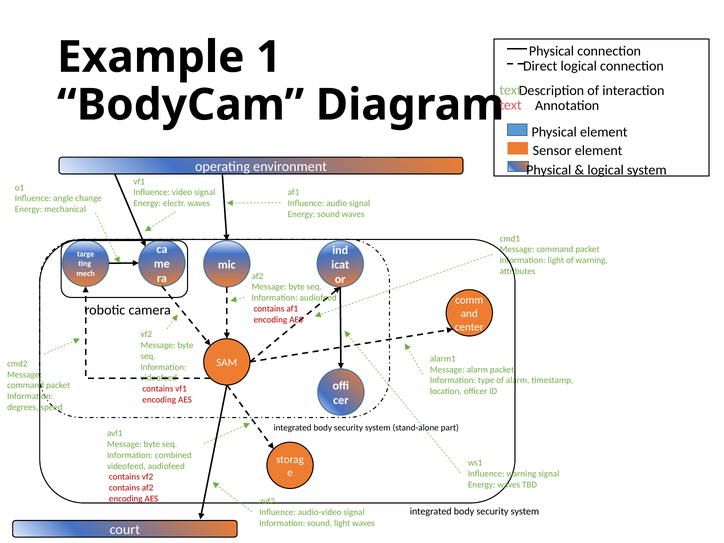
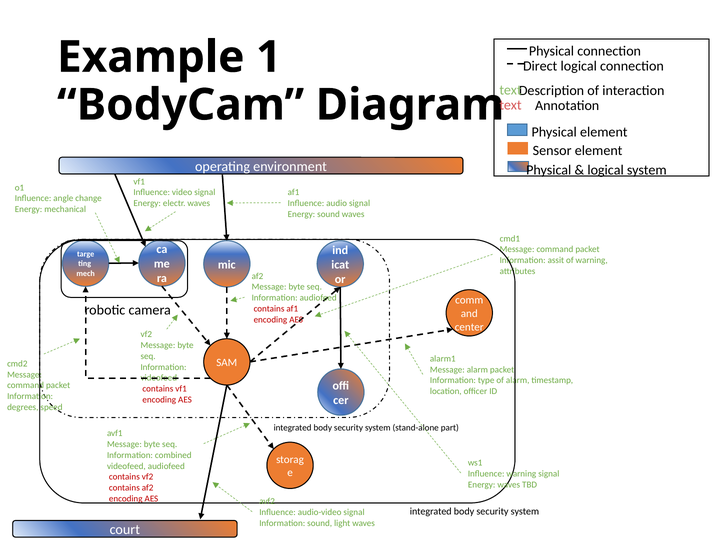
Information light: light -> assit (556, 260)
